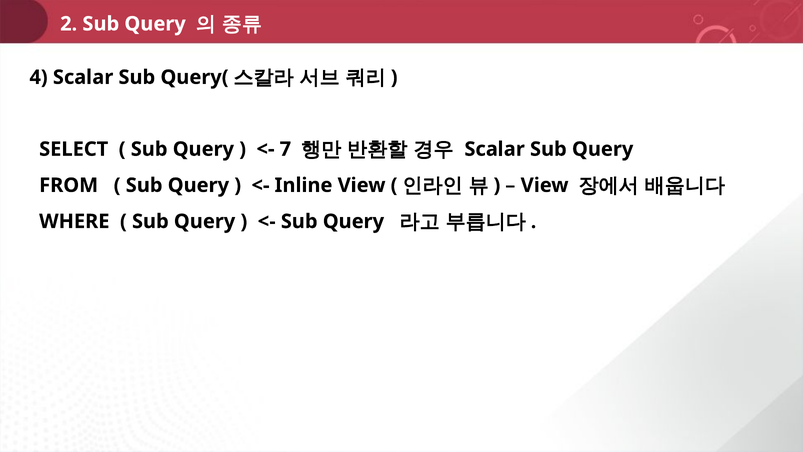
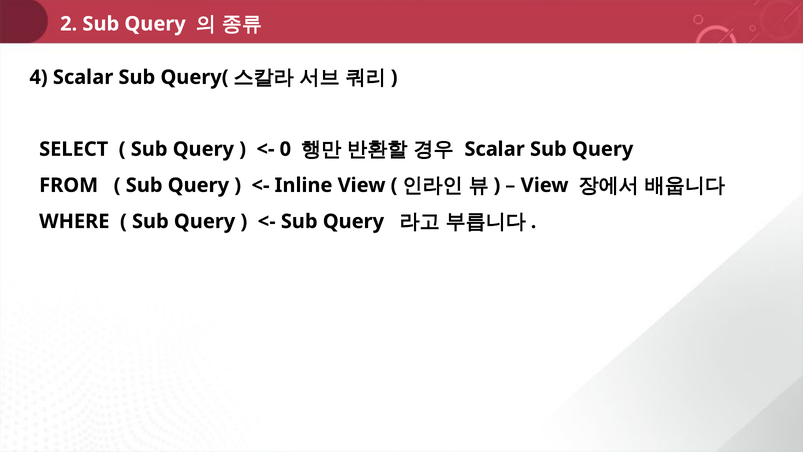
7: 7 -> 0 (285, 149)
